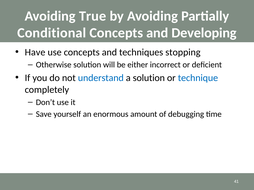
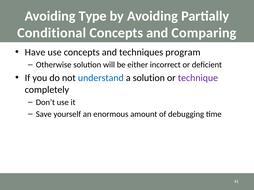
True: True -> Type (93, 16)
Developing: Developing -> Comparing (204, 33)
stopping: stopping -> program (183, 52)
technique colour: blue -> purple (198, 78)
